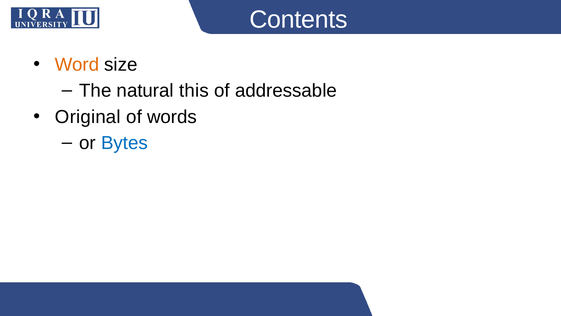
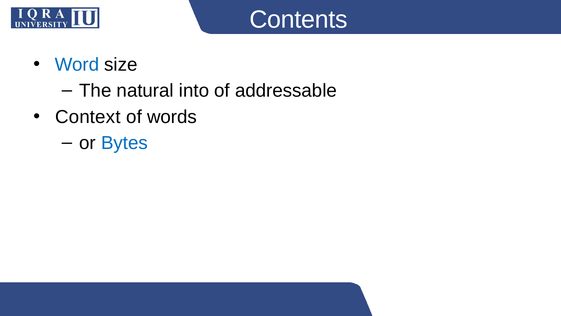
Word colour: orange -> blue (77, 64)
this: this -> into (194, 91)
Original: Original -> Context (88, 117)
